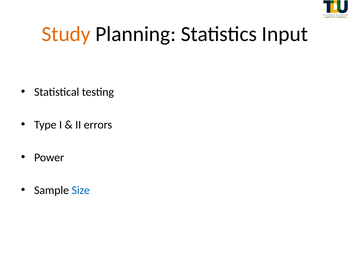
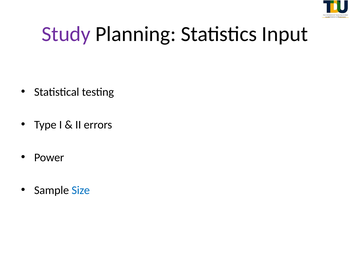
Study colour: orange -> purple (66, 34)
